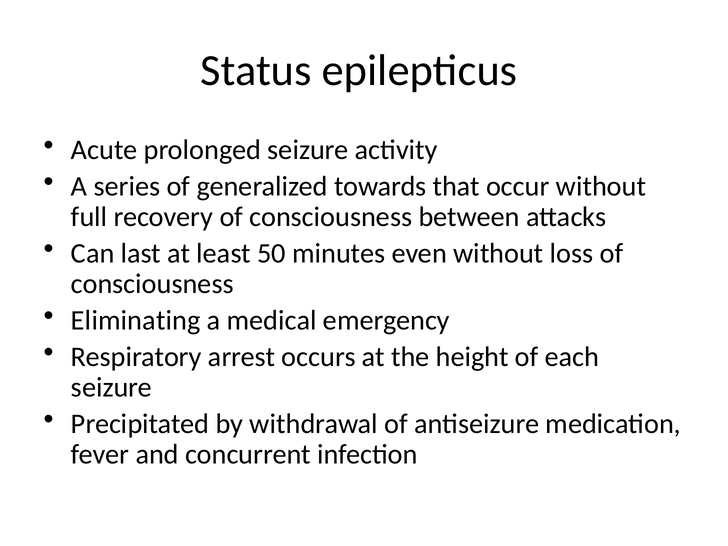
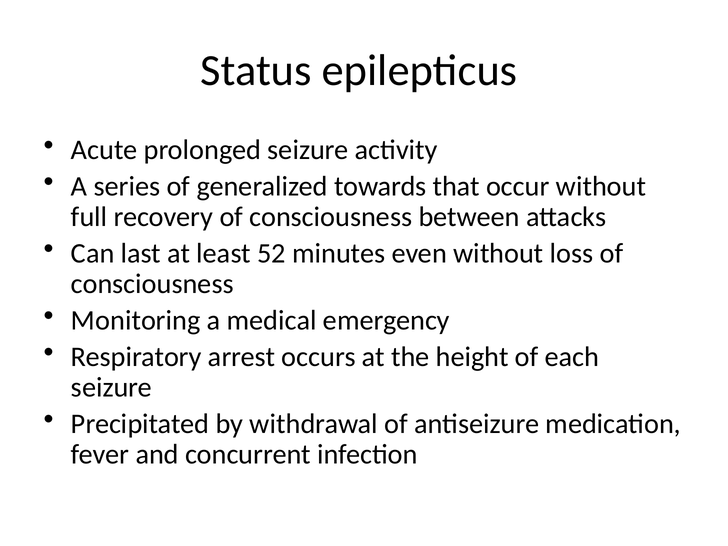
50: 50 -> 52 (271, 253)
Eliminating: Eliminating -> Monitoring (136, 320)
